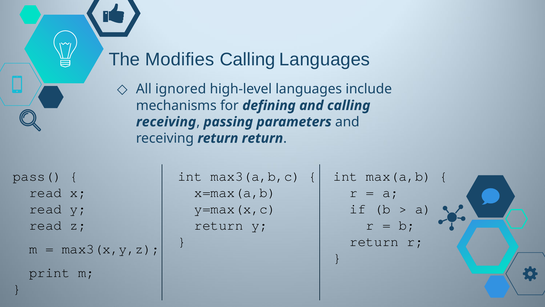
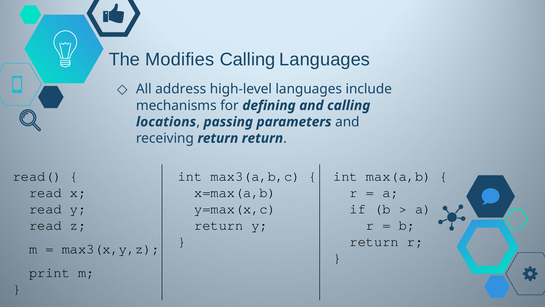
ignored: ignored -> address (181, 89)
receiving: receiving -> locations (166, 122)
pass(: pass( -> read( (37, 176)
